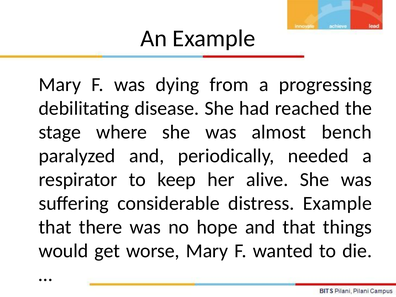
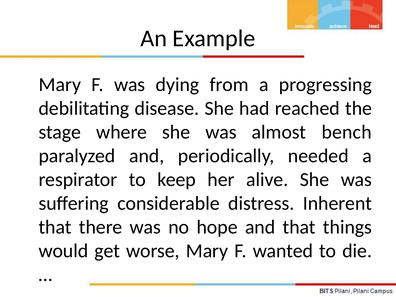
distress Example: Example -> Inherent (337, 203)
